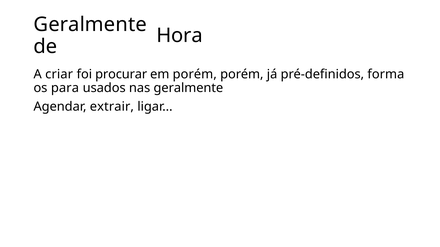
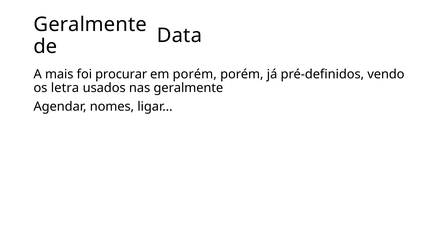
Hora: Hora -> Data (179, 36)
criar: criar -> mais (59, 74)
forma: forma -> vendo (386, 74)
para: para -> letra (65, 88)
extrair: extrair -> nomes (112, 107)
